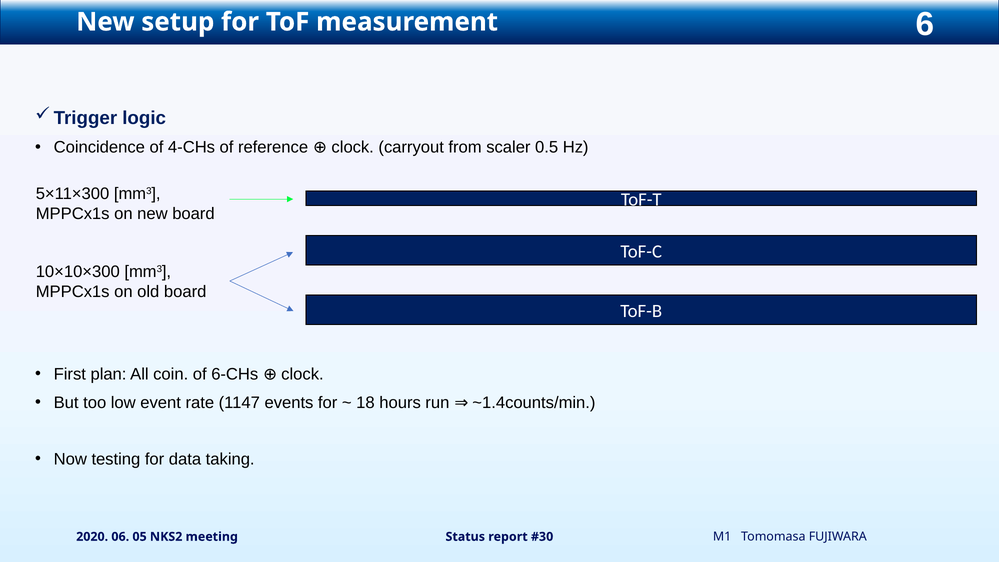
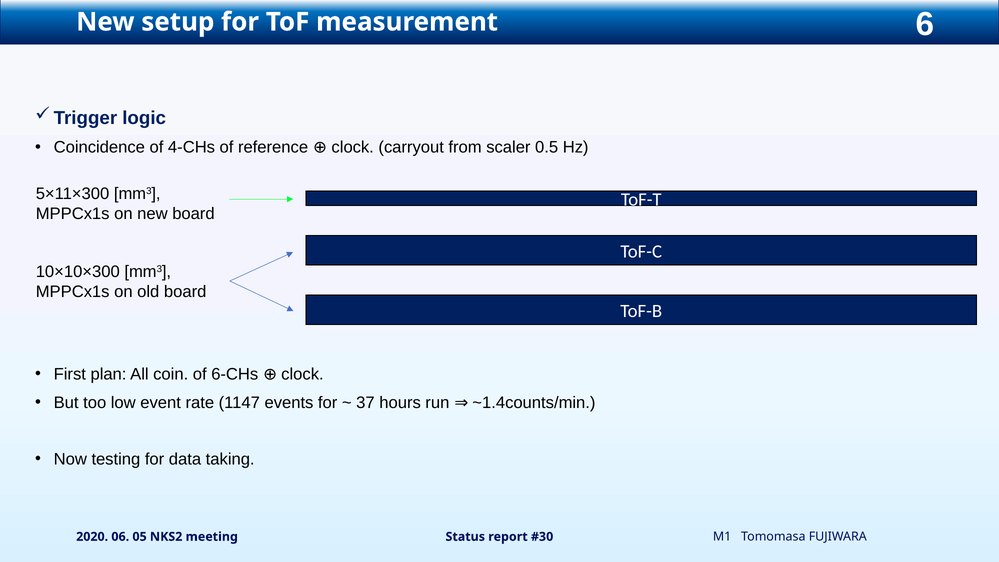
18: 18 -> 37 (365, 402)
